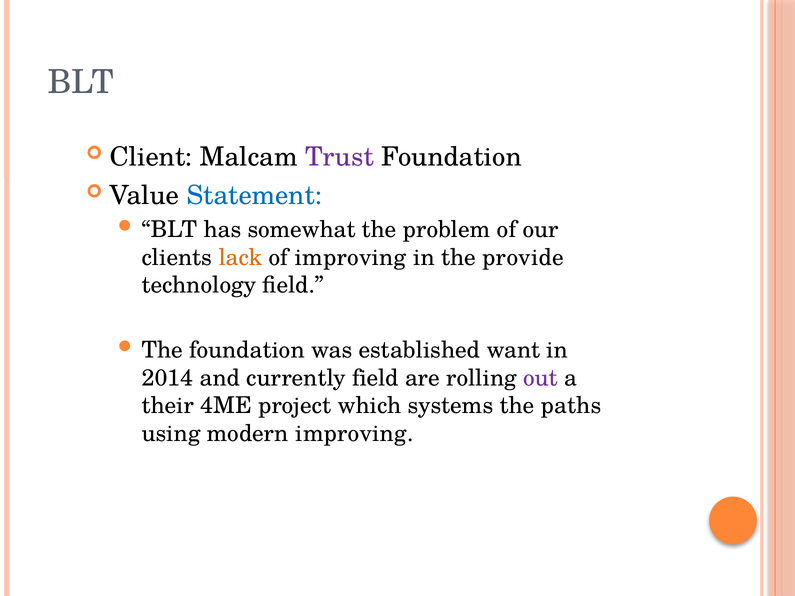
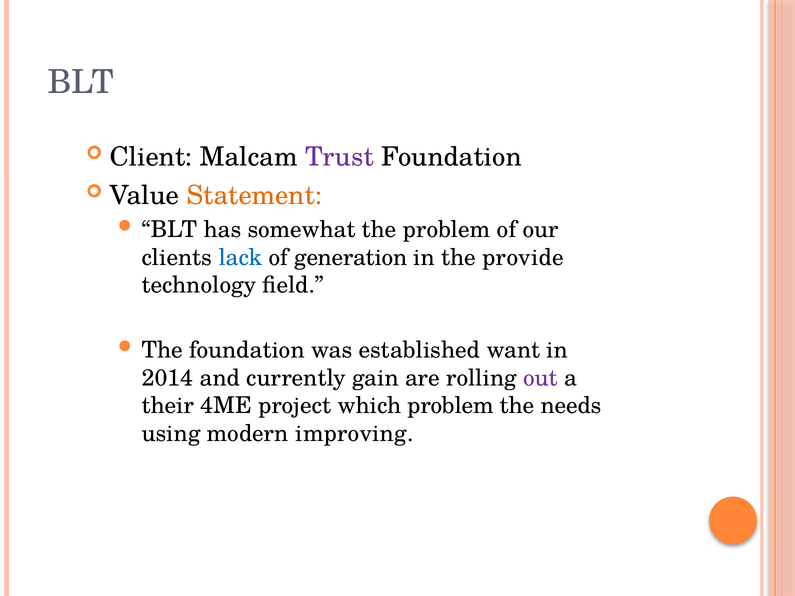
Statement colour: blue -> orange (254, 195)
lack colour: orange -> blue (240, 257)
of improving: improving -> generation (351, 257)
currently field: field -> gain (375, 378)
which systems: systems -> problem (451, 406)
paths: paths -> needs (571, 406)
